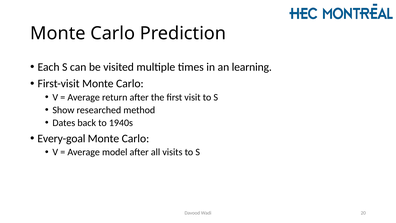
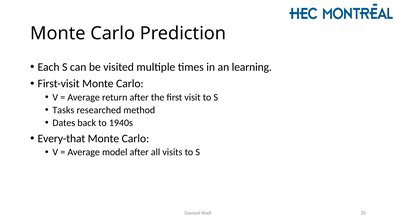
Show: Show -> Tasks (63, 110)
Every-goal: Every-goal -> Every-that (61, 138)
